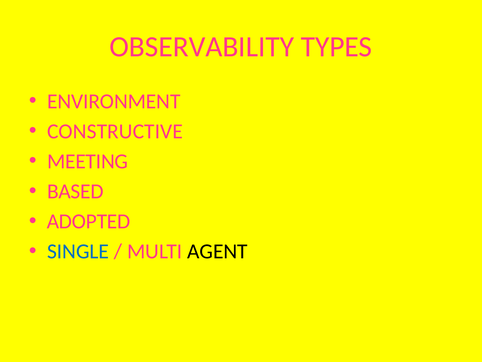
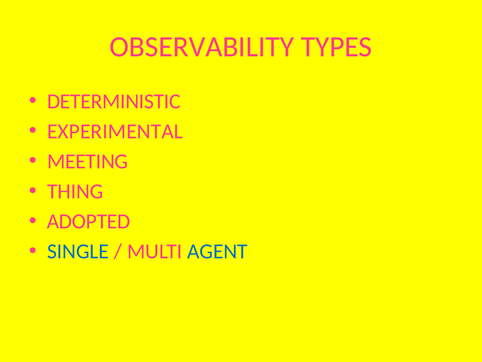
ENVIRONMENT: ENVIRONMENT -> DETERMINISTIC (114, 101)
CONSTRUCTIVE: CONSTRUCTIVE -> EXPERIMENTAL (115, 131)
BASED: BASED -> THING (75, 191)
AGENT colour: black -> blue (217, 251)
